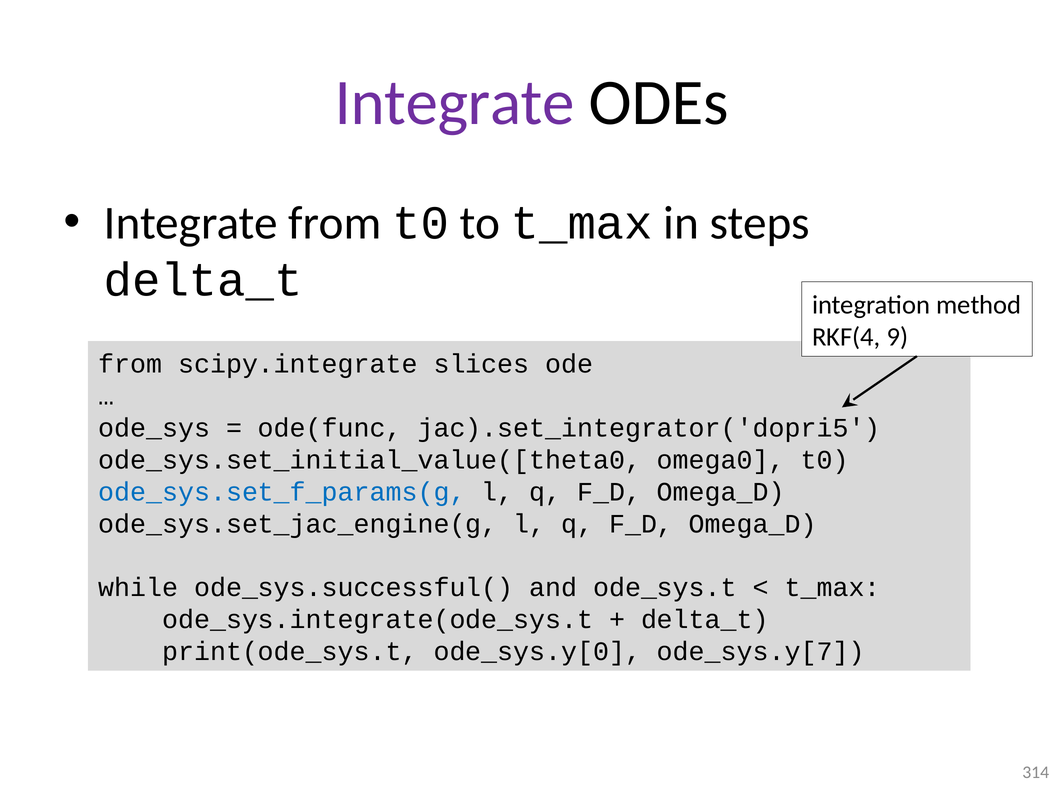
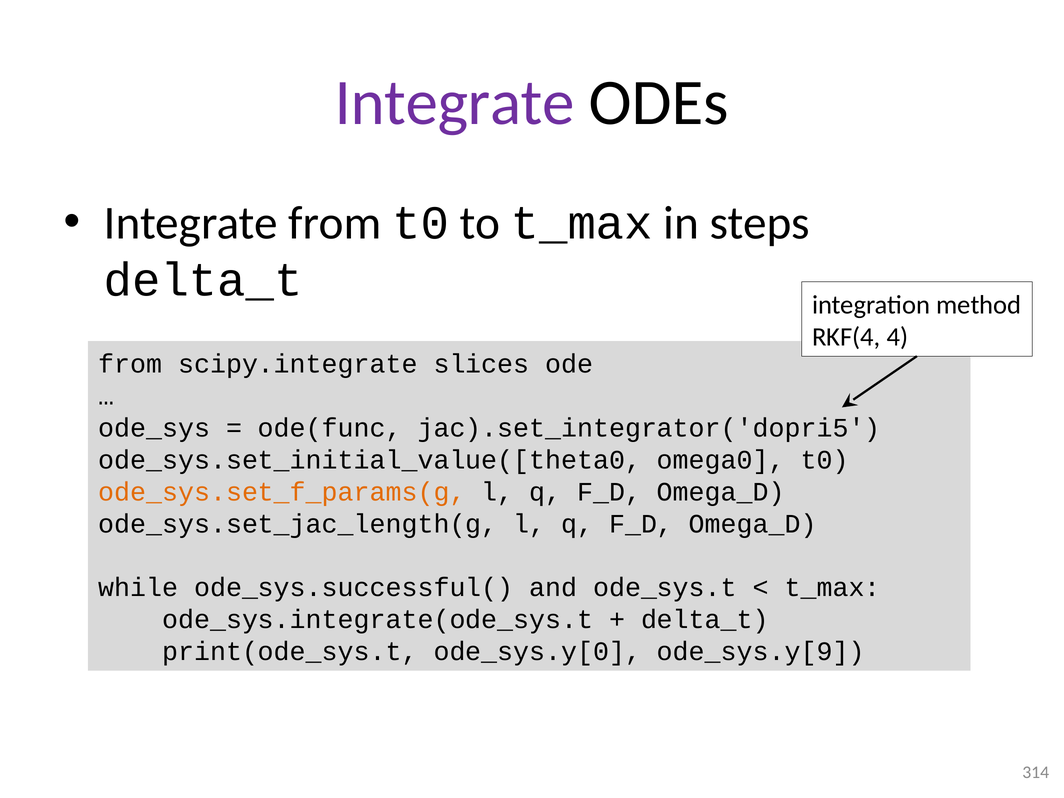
9: 9 -> 4 (897, 337)
ode_sys.set_f_params(g colour: blue -> orange (282, 492)
ode_sys.set_jac_engine(g: ode_sys.set_jac_engine(g -> ode_sys.set_jac_length(g (298, 524)
ode_sys.y[7: ode_sys.y[7 -> ode_sys.y[9 (761, 651)
